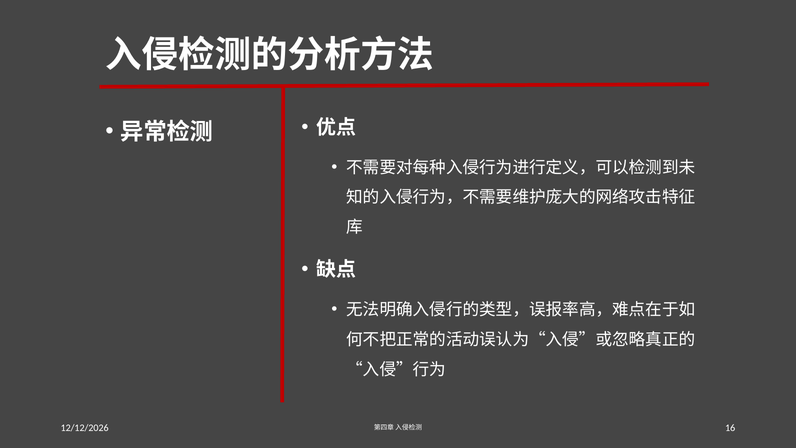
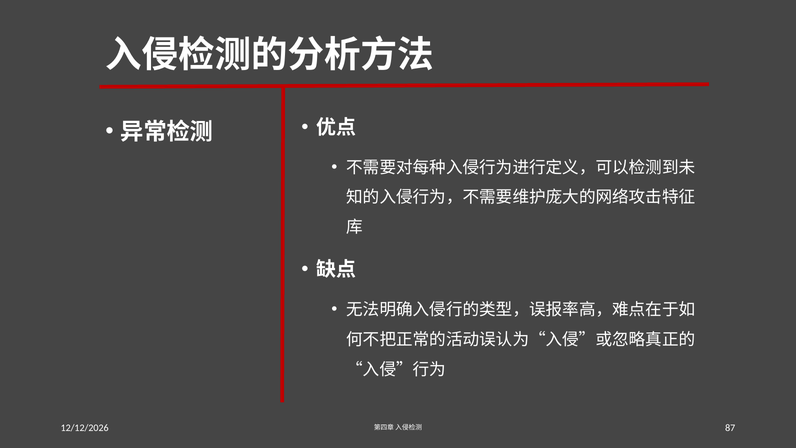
16: 16 -> 87 (730, 427)
